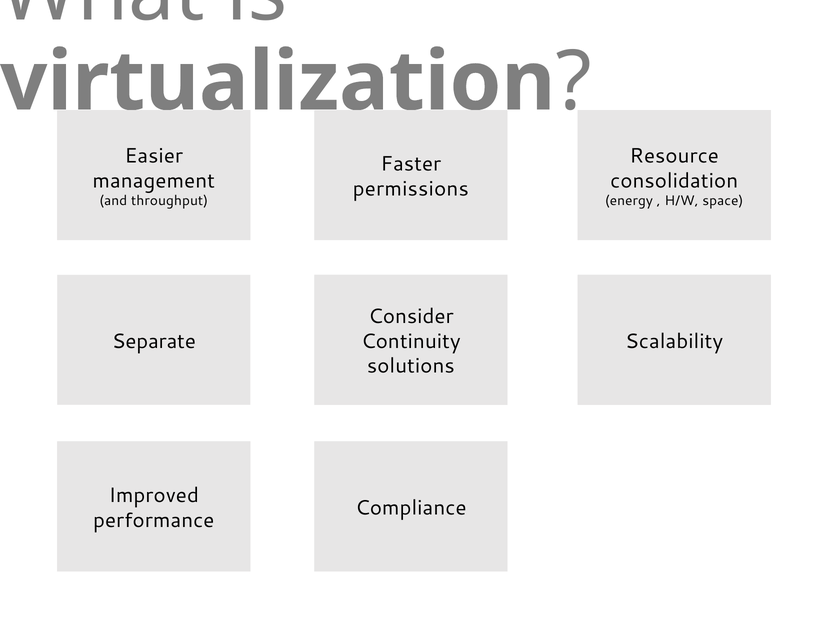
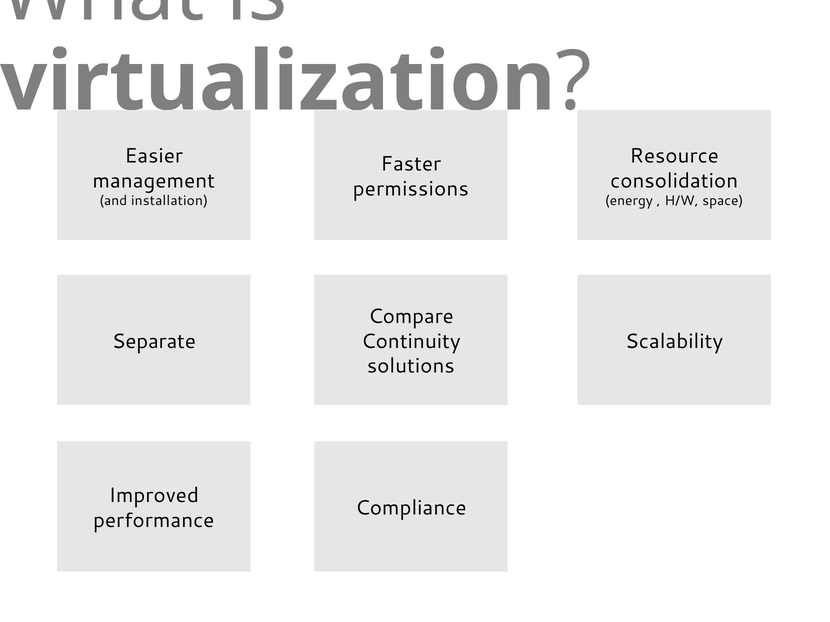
throughput: throughput -> installation (170, 201)
Consider: Consider -> Compare (411, 317)
